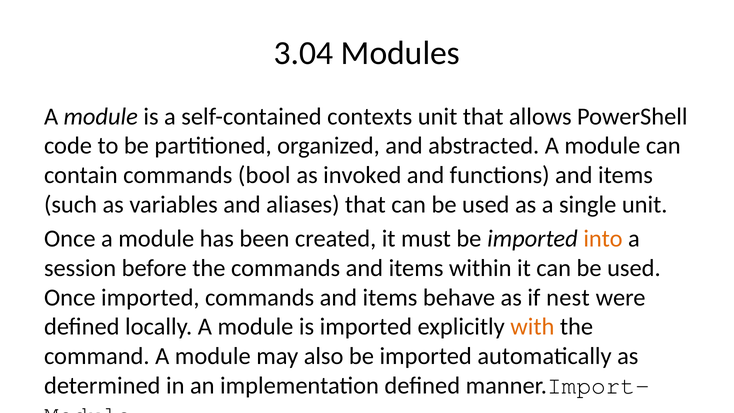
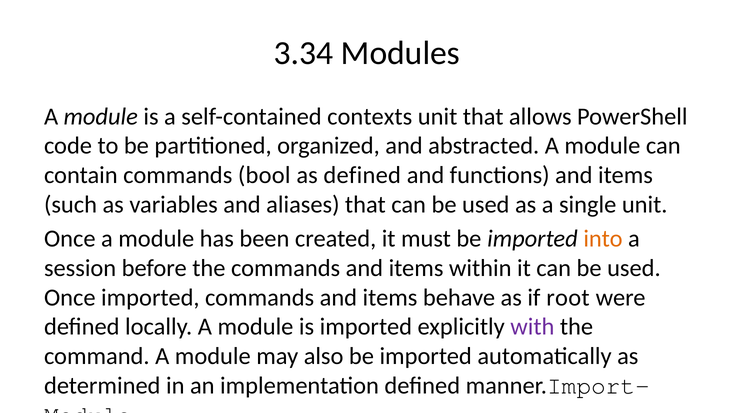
3.04: 3.04 -> 3.34 (303, 53)
as invoked: invoked -> defined (362, 175)
nest: nest -> root (568, 297)
with colour: orange -> purple (532, 327)
